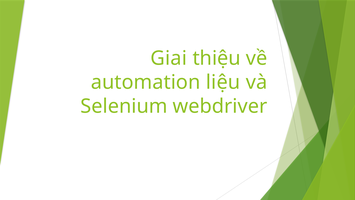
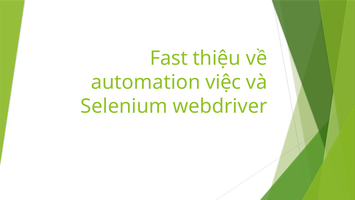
Giai: Giai -> Fast (169, 58)
liệu: liệu -> việc (223, 82)
